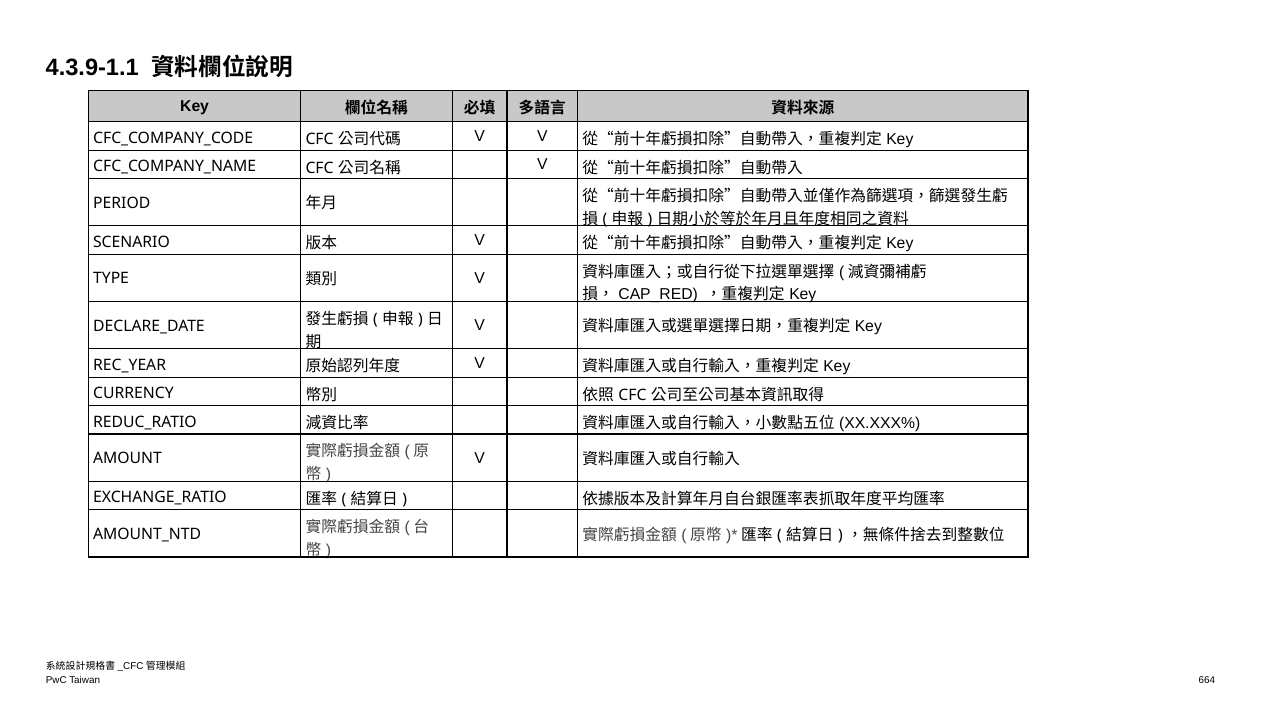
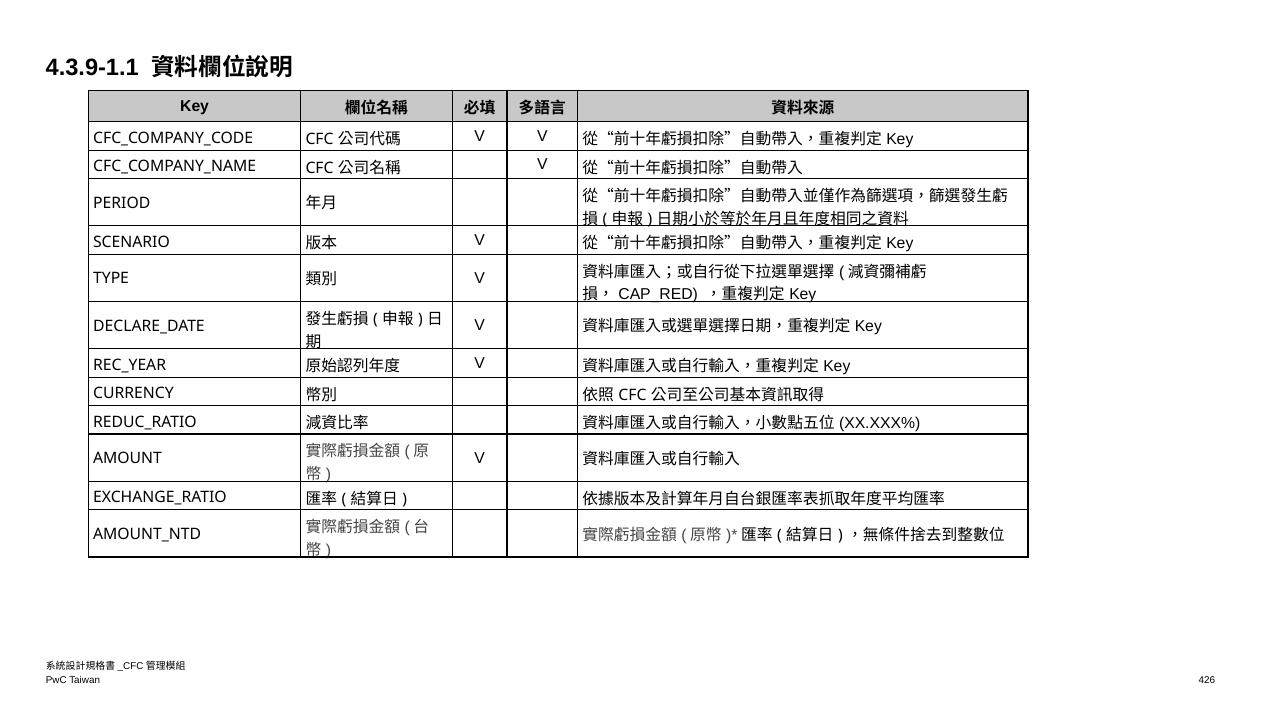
664: 664 -> 426 (1207, 680)
